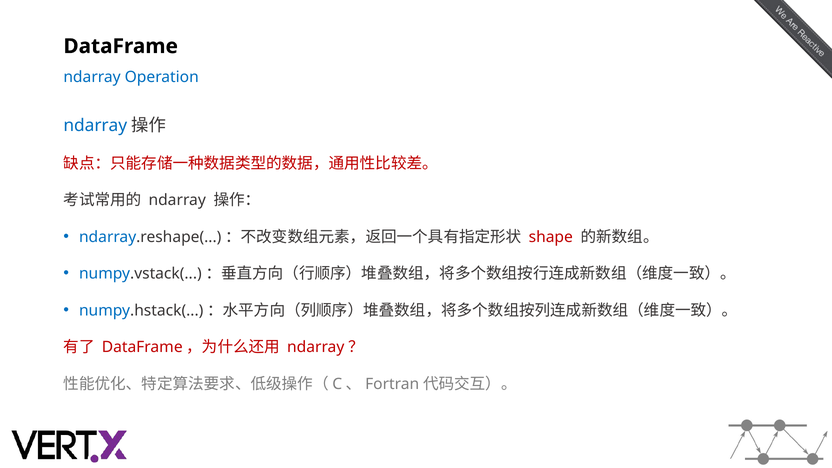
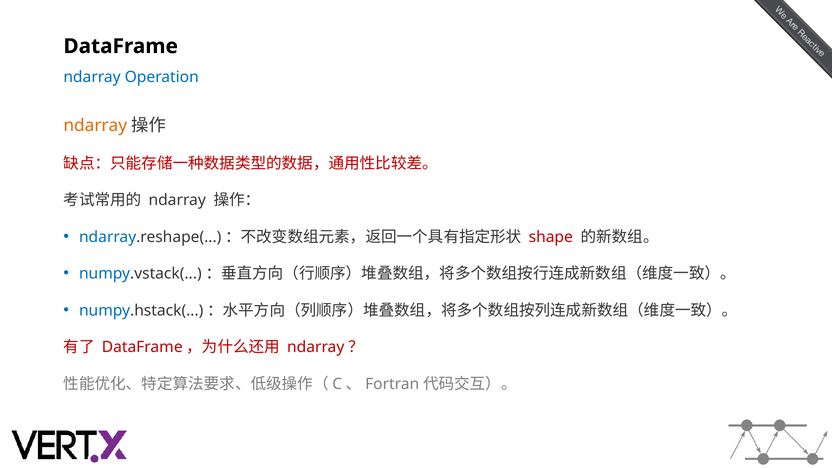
ndarray colour: blue -> orange (95, 126)
